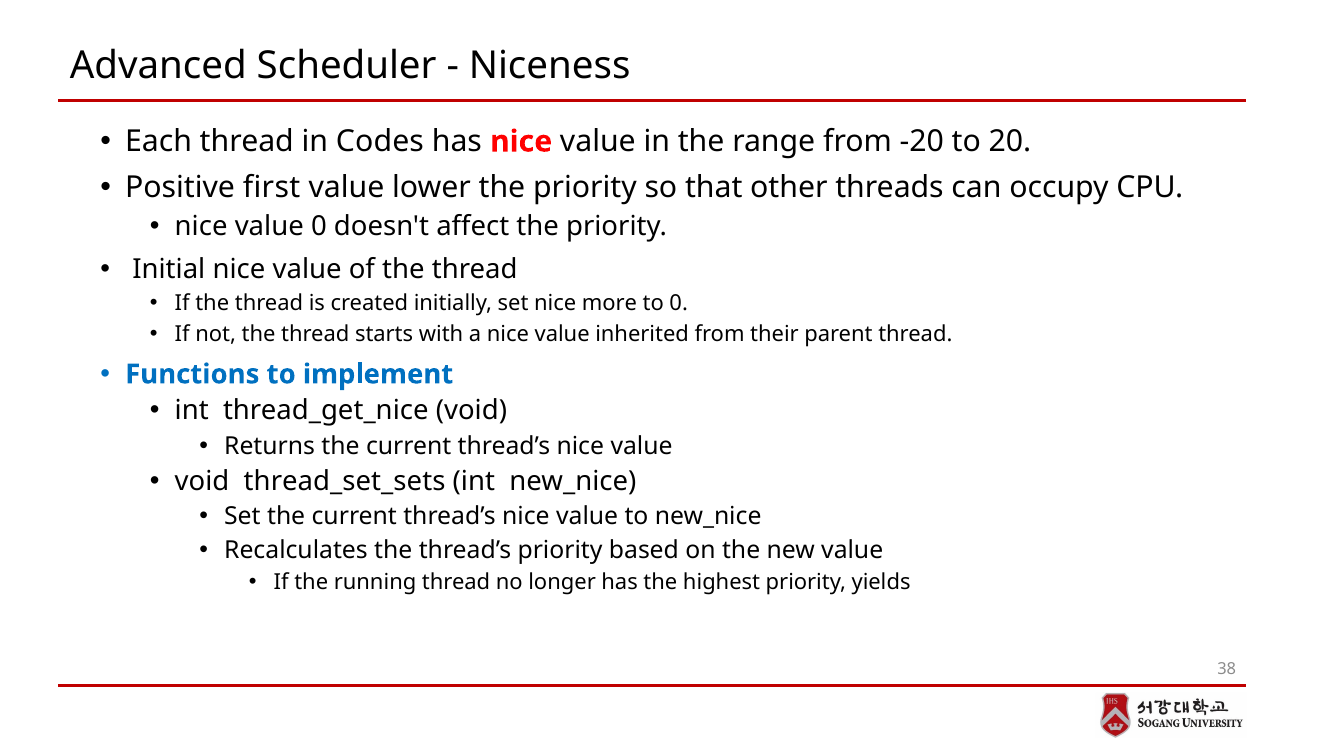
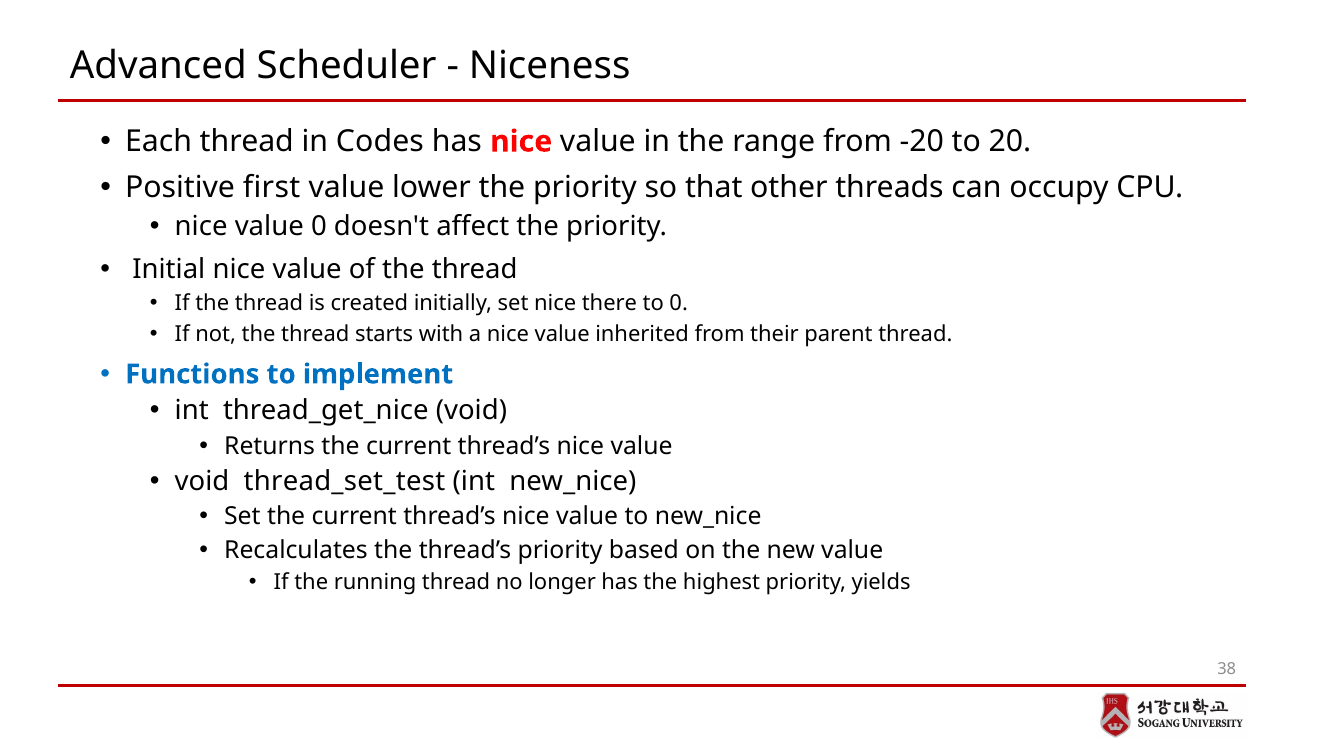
more: more -> there (609, 303)
thread_set_sets: thread_set_sets -> thread_set_test (344, 481)
